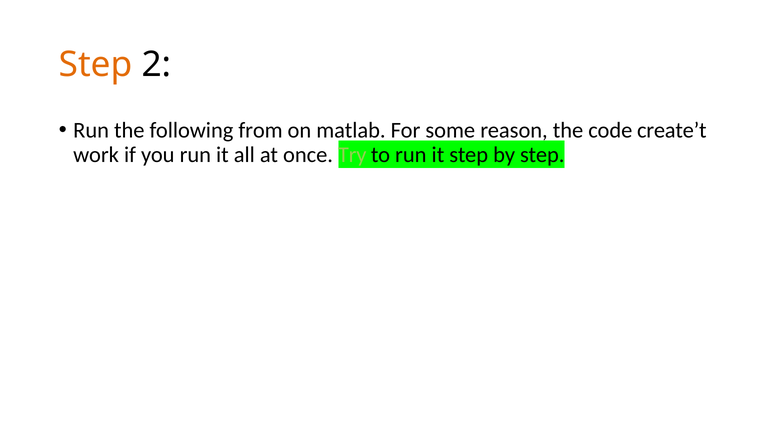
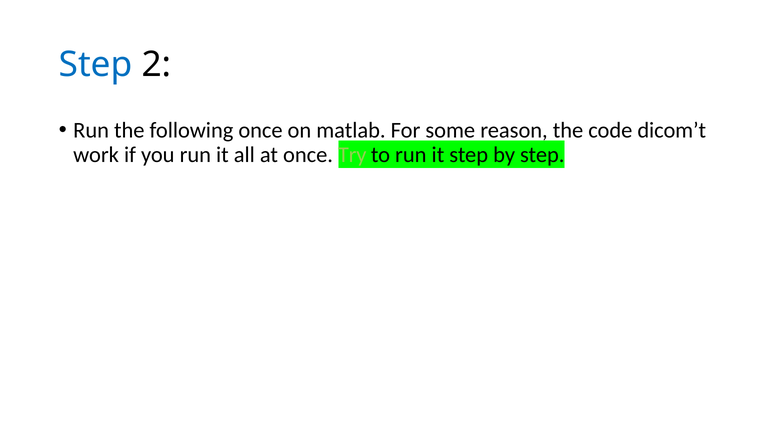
Step colour: orange -> blue (96, 65)
following from: from -> once (260, 130)
create’t: create’t -> dicom’t (672, 130)
